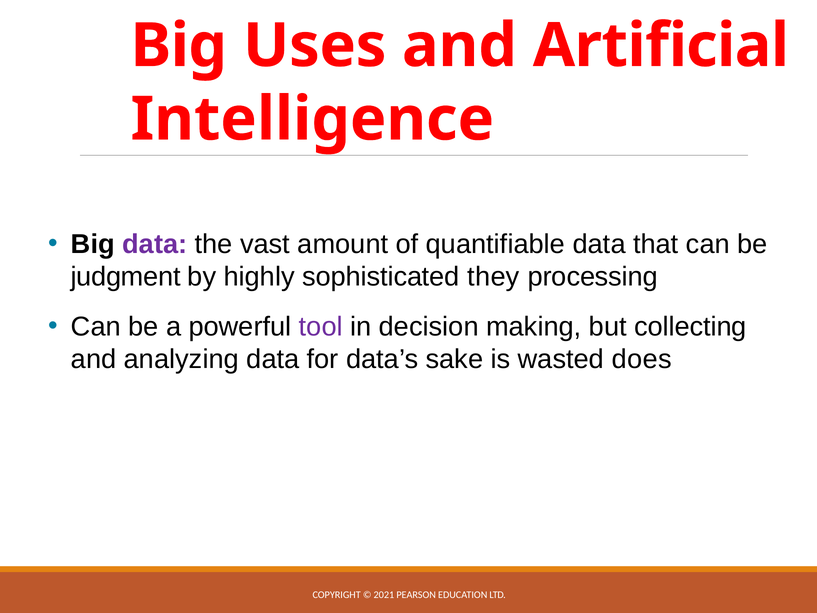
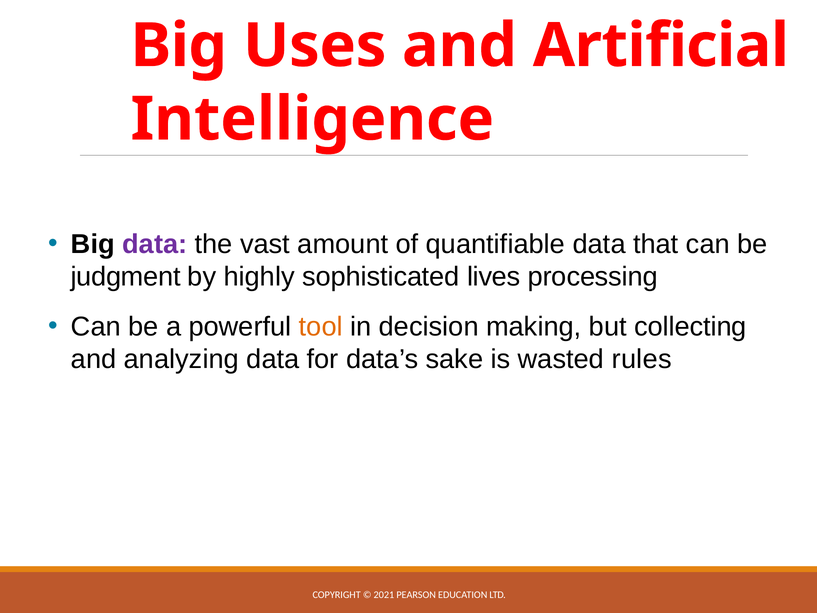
they: they -> lives (494, 277)
tool colour: purple -> orange (321, 326)
does: does -> rules (642, 359)
